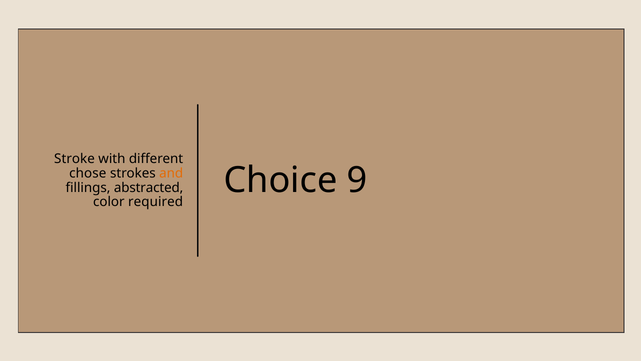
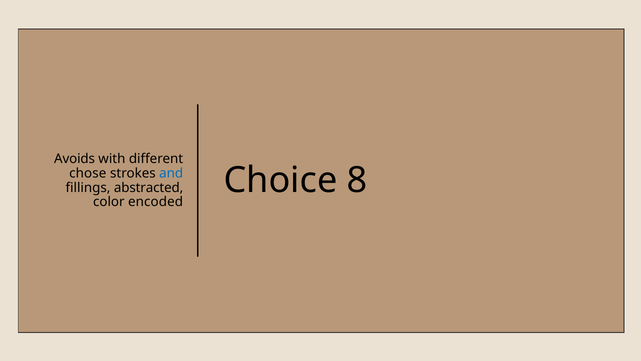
Stroke: Stroke -> Avoids (75, 159)
and colour: orange -> blue (171, 173)
required: required -> encoded (156, 202)
9: 9 -> 8 (357, 180)
